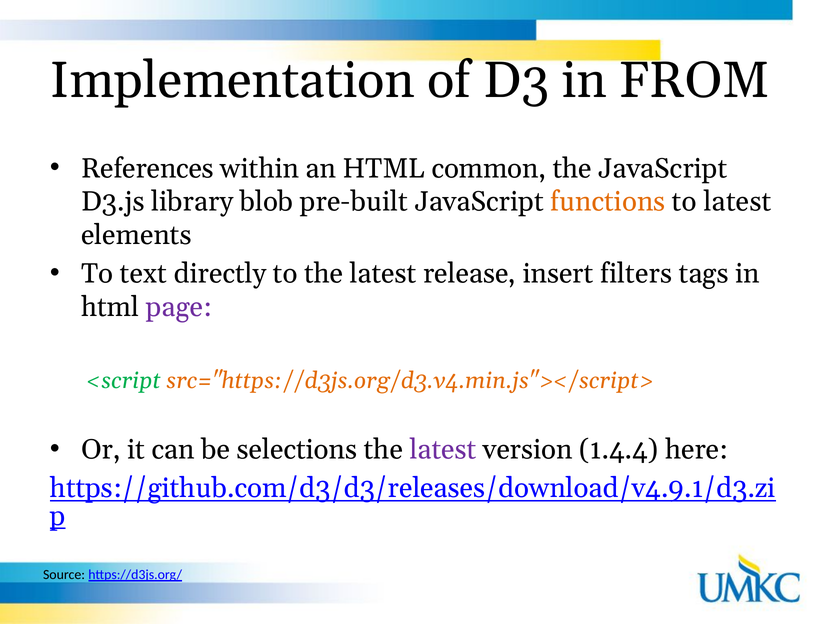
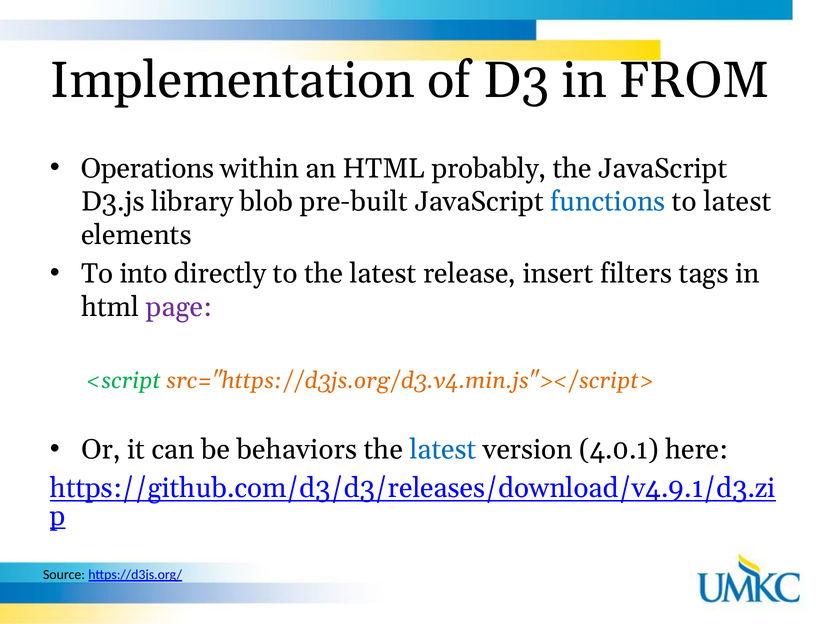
References: References -> Operations (148, 168)
common: common -> probably (489, 168)
functions colour: orange -> blue (608, 202)
text: text -> into (144, 274)
selections: selections -> behaviors (297, 449)
latest colour: purple -> blue (443, 449)
1.4.4: 1.4.4 -> 4.0.1 (619, 449)
